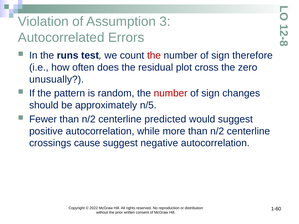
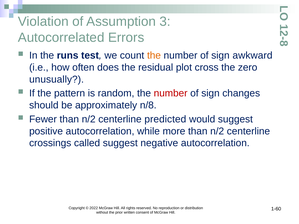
the colour: red -> orange (154, 56)
therefore: therefore -> awkward (252, 56)
n/5: n/5 -> n/8 (148, 105)
cause: cause -> called (87, 143)
